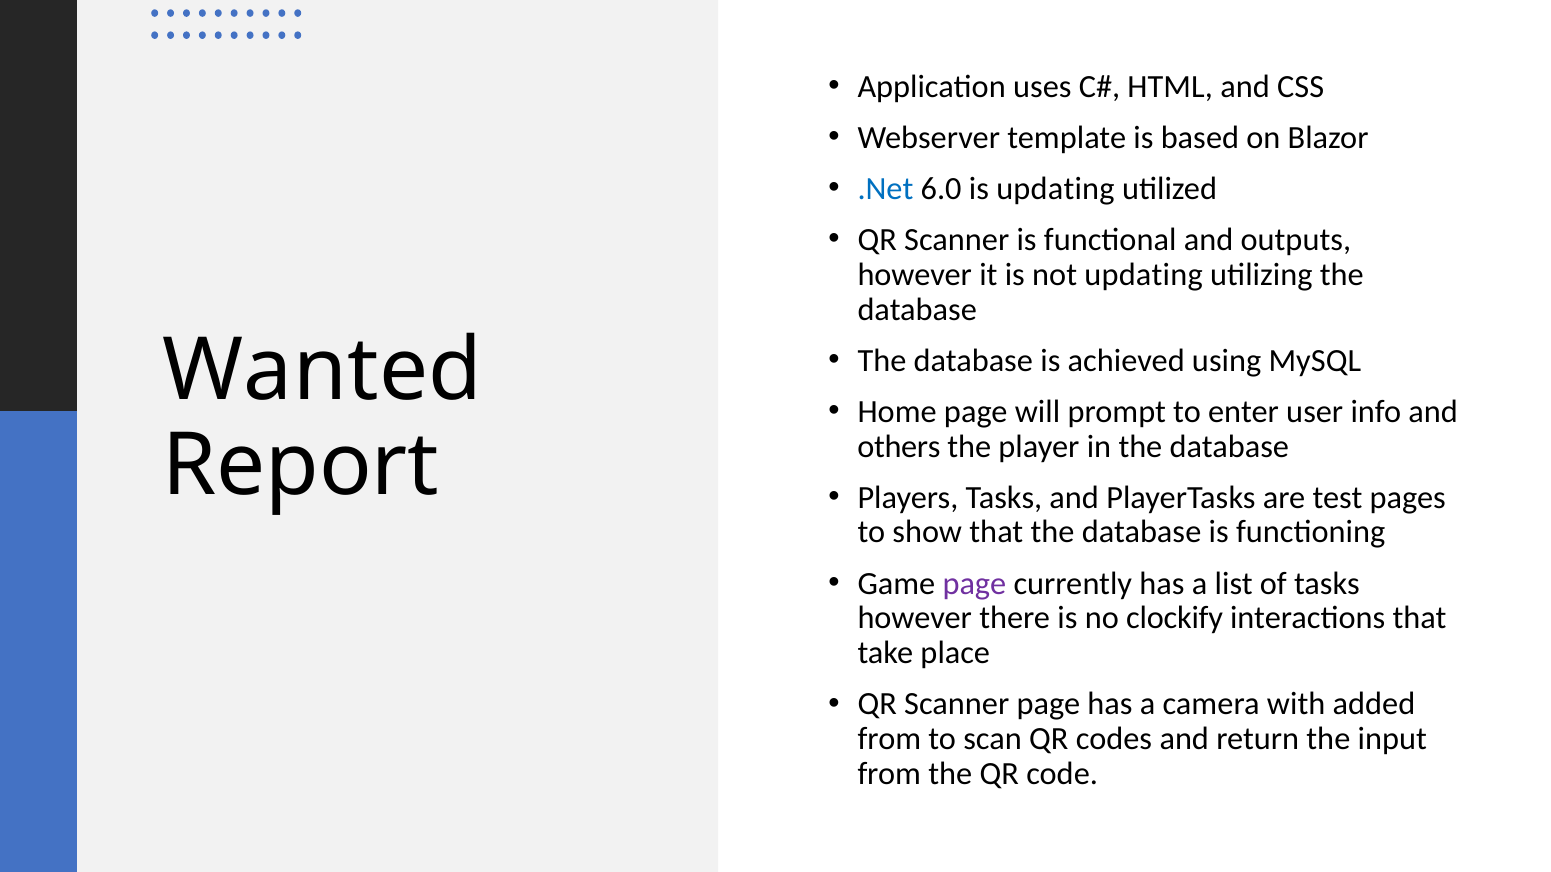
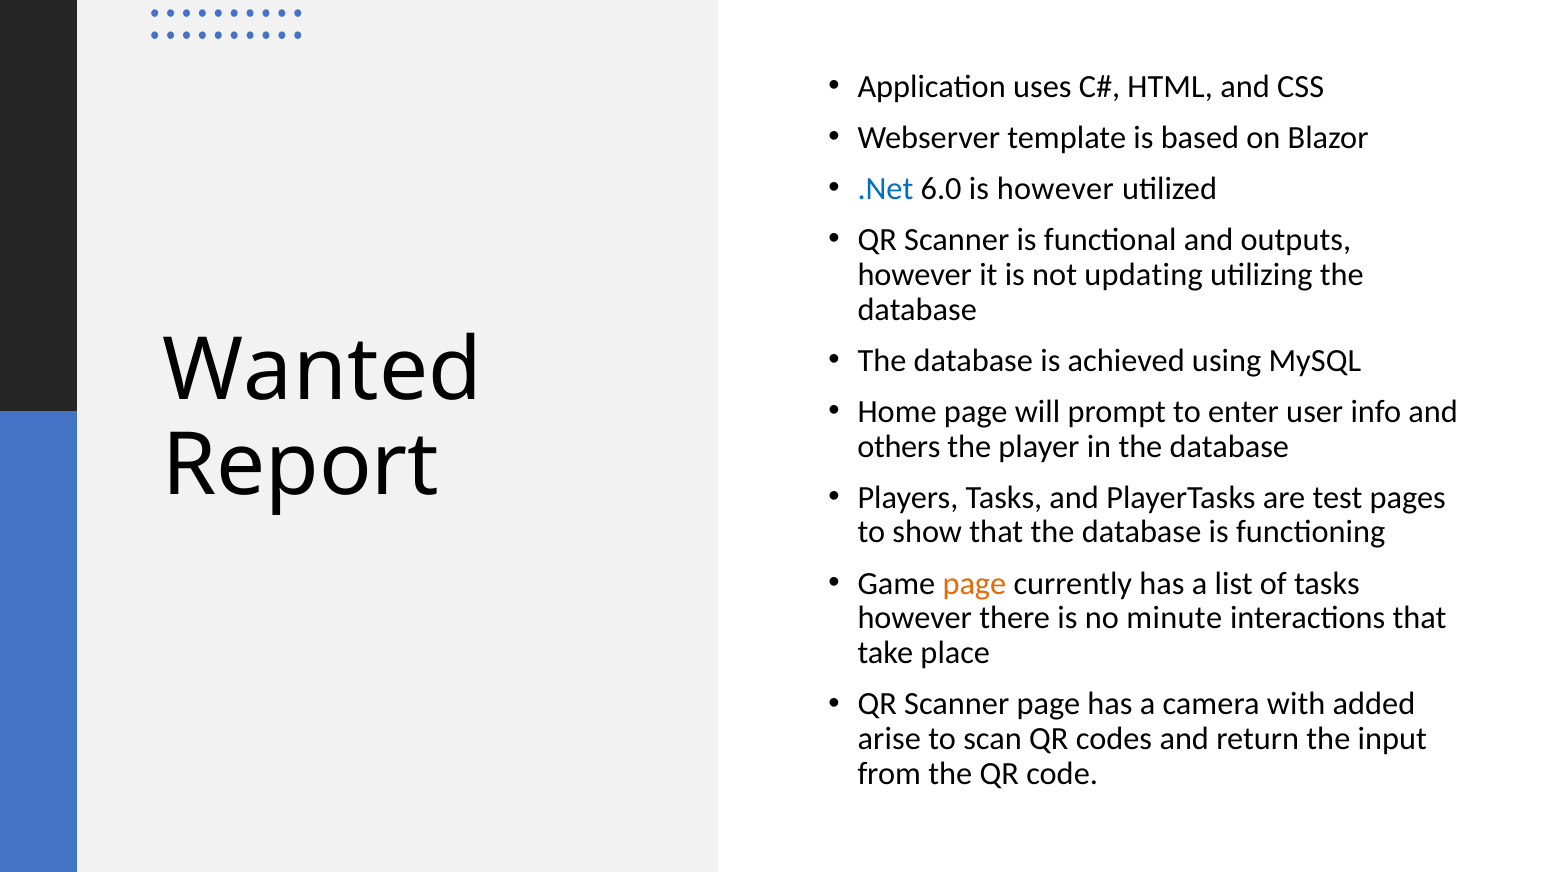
is updating: updating -> however (1055, 189)
page colour: purple -> orange (974, 584)
clockify: clockify -> minute (1174, 619)
from: from -> arise (889, 739)
